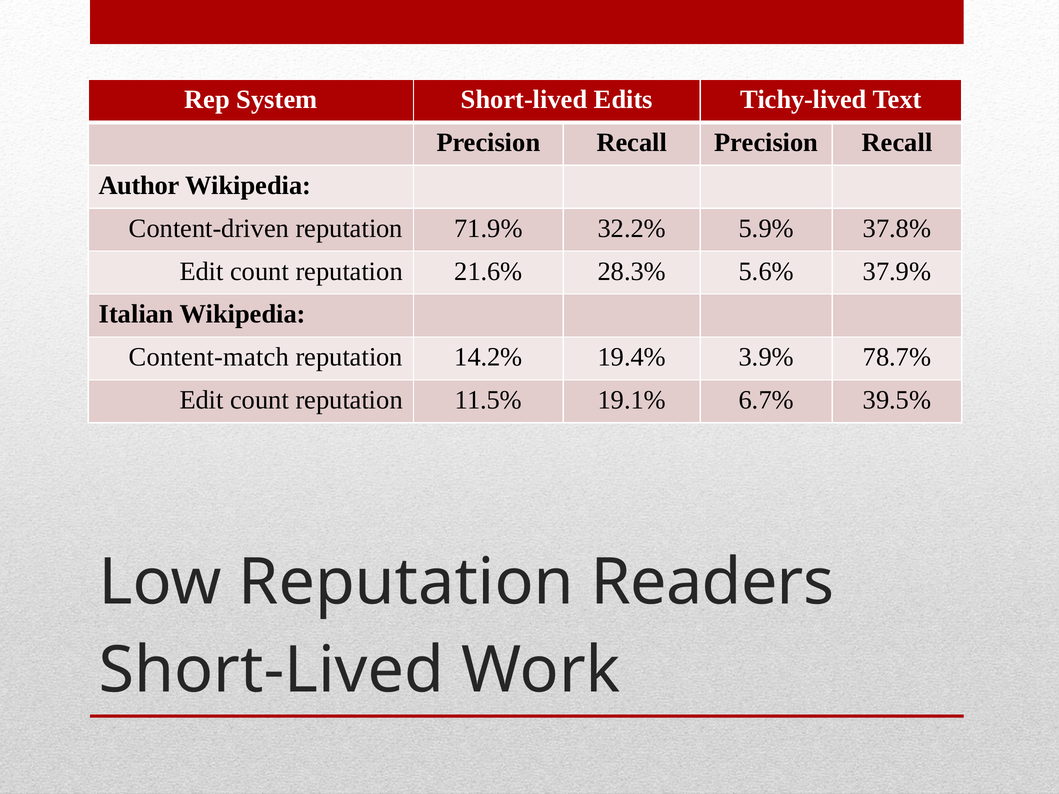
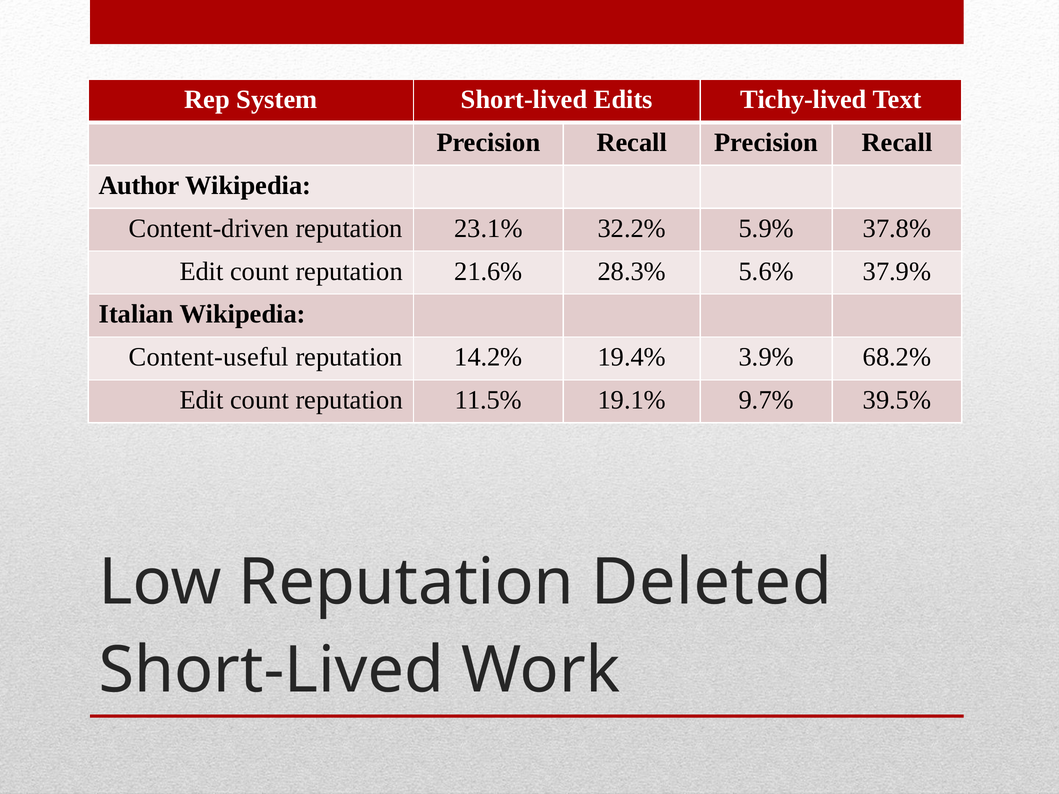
71.9%: 71.9% -> 23.1% (488, 228)
Content-match: Content-match -> Content-useful (209, 357)
78.7%: 78.7% -> 68.2% (897, 357)
6.7%: 6.7% -> 9.7% (766, 400)
Readers: Readers -> Deleted (712, 583)
